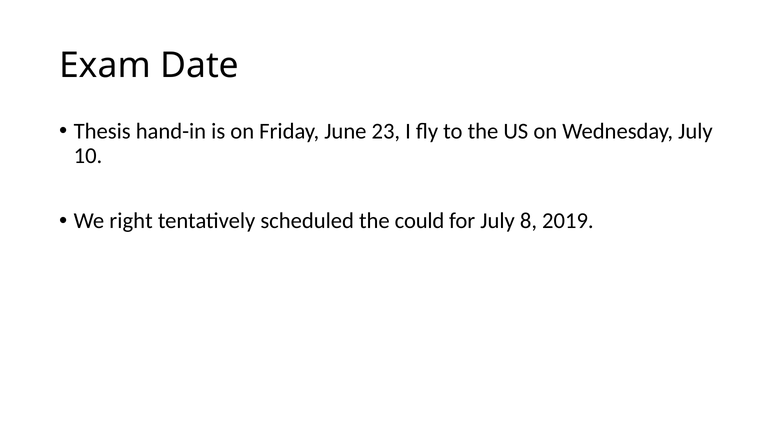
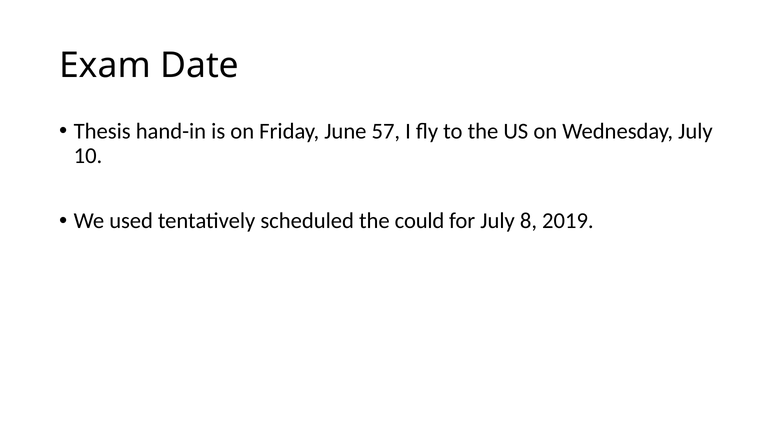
23: 23 -> 57 (386, 131)
right: right -> used (131, 221)
